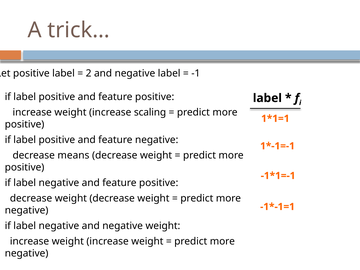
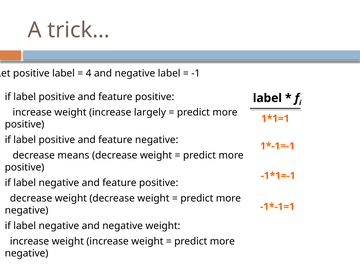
2: 2 -> 4 (89, 73)
scaling: scaling -> largely (150, 112)
